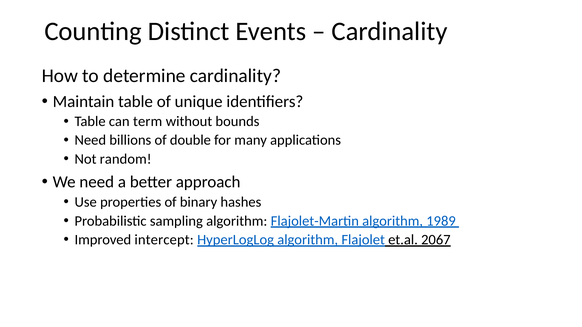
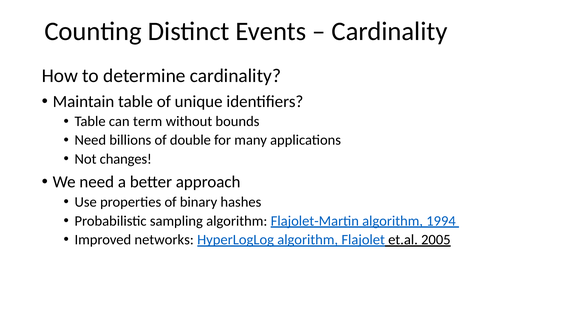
random: random -> changes (126, 159)
1989: 1989 -> 1994 (441, 221)
intercept: intercept -> networks (164, 240)
2067: 2067 -> 2005 (436, 240)
